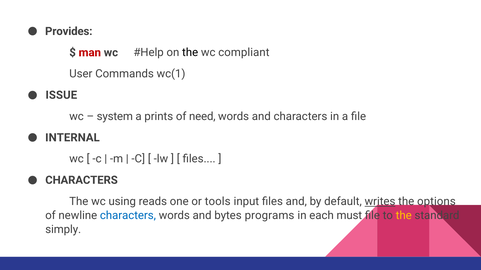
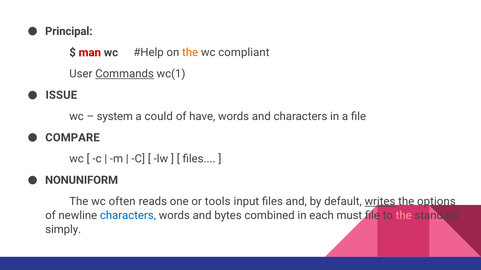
Provides: Provides -> Principal (69, 31)
the colour: black -> orange (190, 53)
Commands underline: none -> present (125, 74)
prints: prints -> could (159, 117)
need: need -> have (202, 117)
INTERNAL: INTERNAL -> COMPARE (72, 138)
CHARACTERS: CHARACTERS -> NONUNIFORM (82, 180)
using: using -> often (122, 202)
programs: programs -> combined (270, 216)
the colour: yellow -> pink (404, 216)
